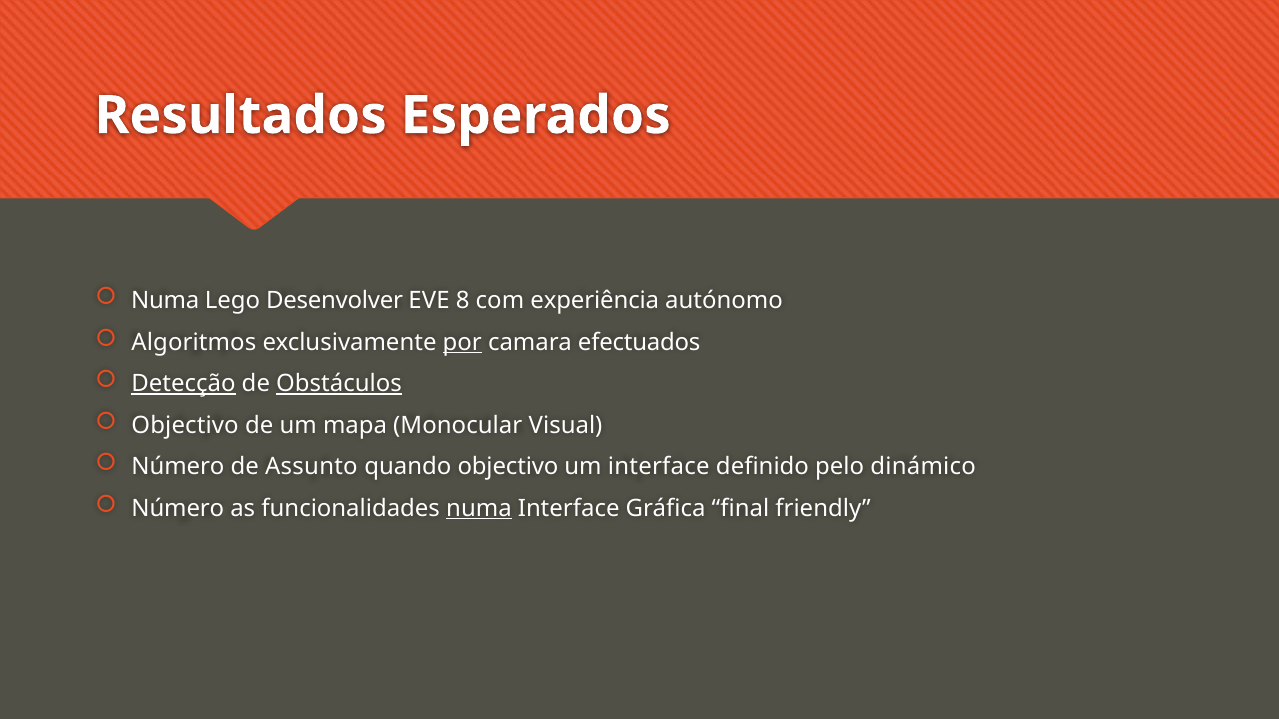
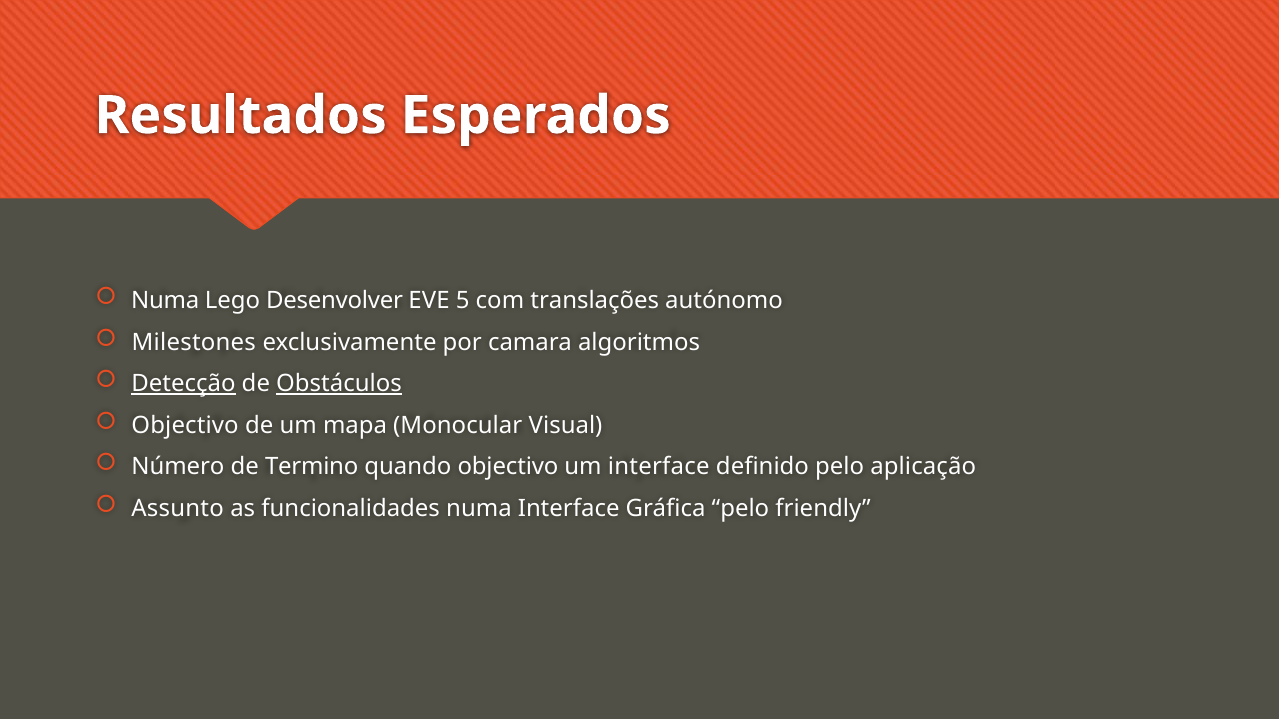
8: 8 -> 5 (463, 301)
experiência: experiência -> translações (595, 301)
Algoritmos: Algoritmos -> Milestones (194, 342)
por underline: present -> none (462, 342)
efectuados: efectuados -> algoritmos (639, 342)
Assunto: Assunto -> Termino (312, 467)
dinámico: dinámico -> aplicação (923, 467)
Número: Número -> Assunto (178, 509)
numa underline: present -> none (479, 509)
Gráfica final: final -> pelo (740, 509)
